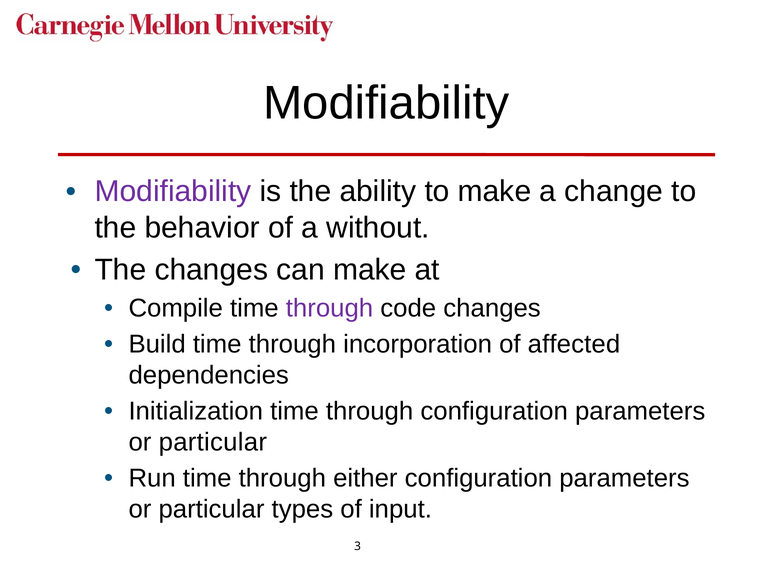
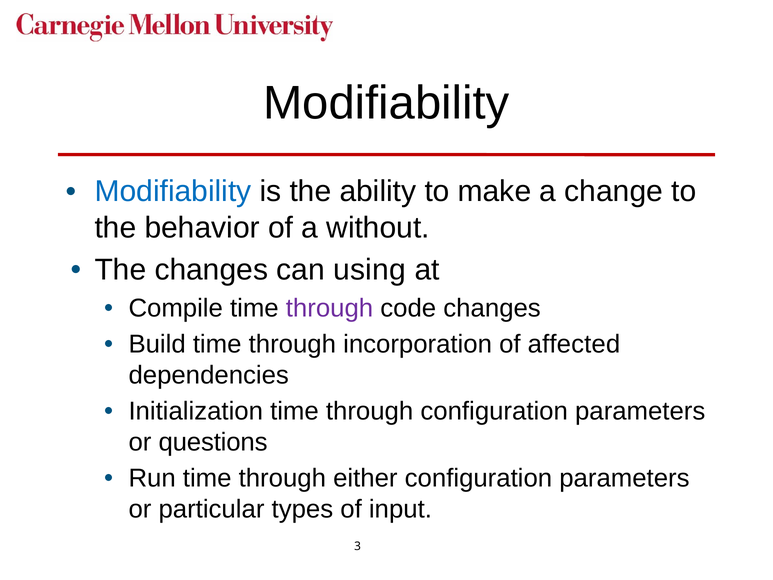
Modifiability colour: purple -> blue (173, 191)
can make: make -> using (370, 270)
particular: particular -> questions (213, 442)
